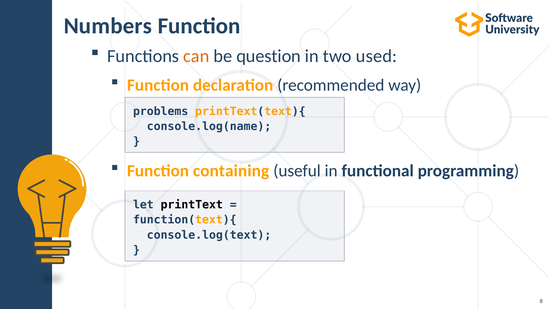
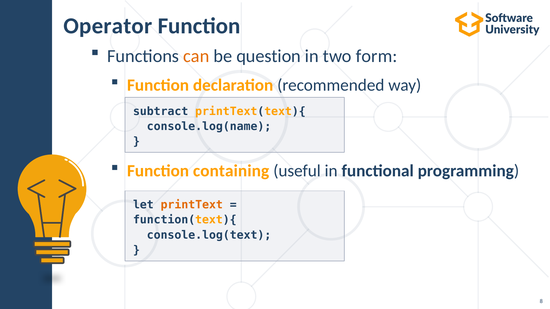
Numbers: Numbers -> Operator (108, 26)
used: used -> form (377, 56)
problems: problems -> subtract (161, 111)
printText colour: black -> orange (192, 205)
